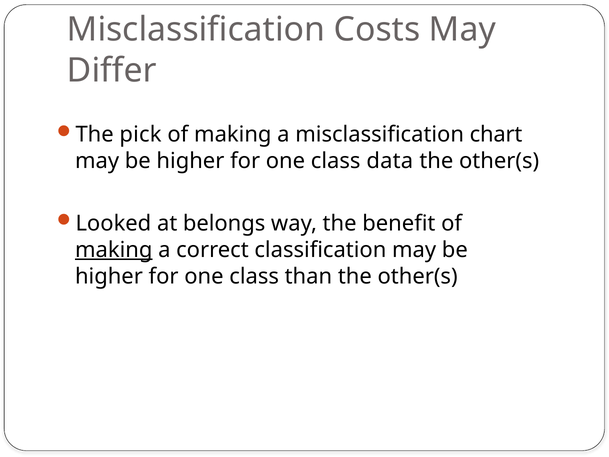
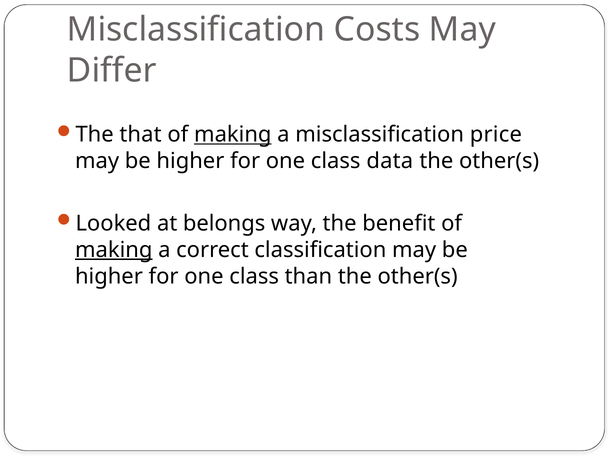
pick: pick -> that (140, 134)
making underline: none -> present (233, 134)
chart: chart -> price (496, 134)
